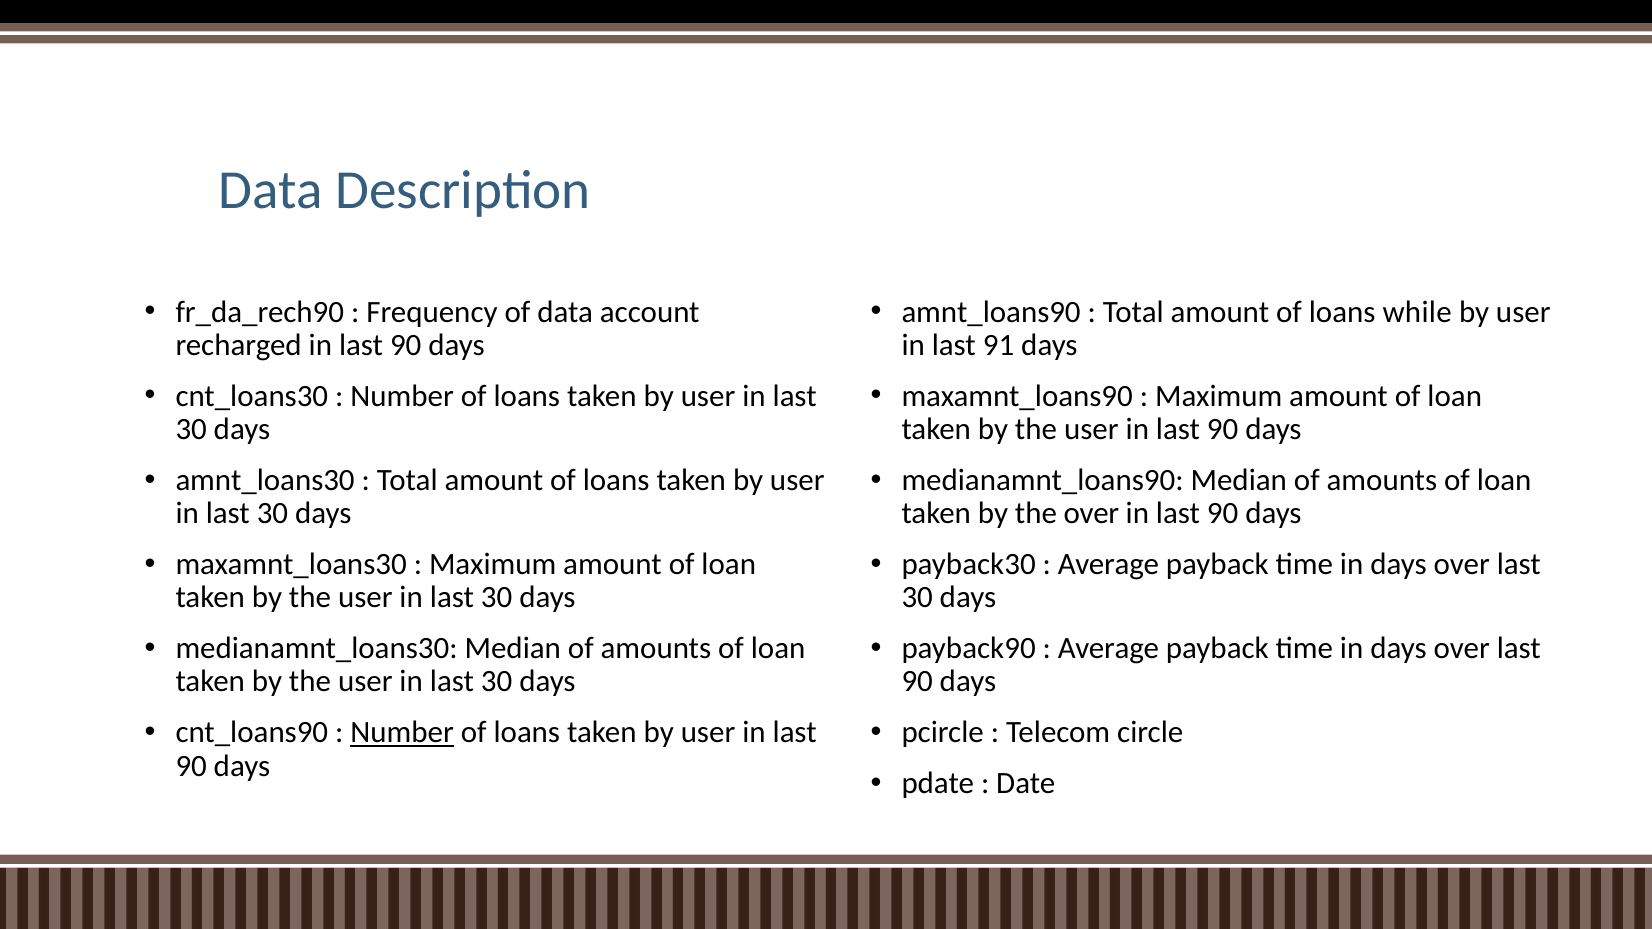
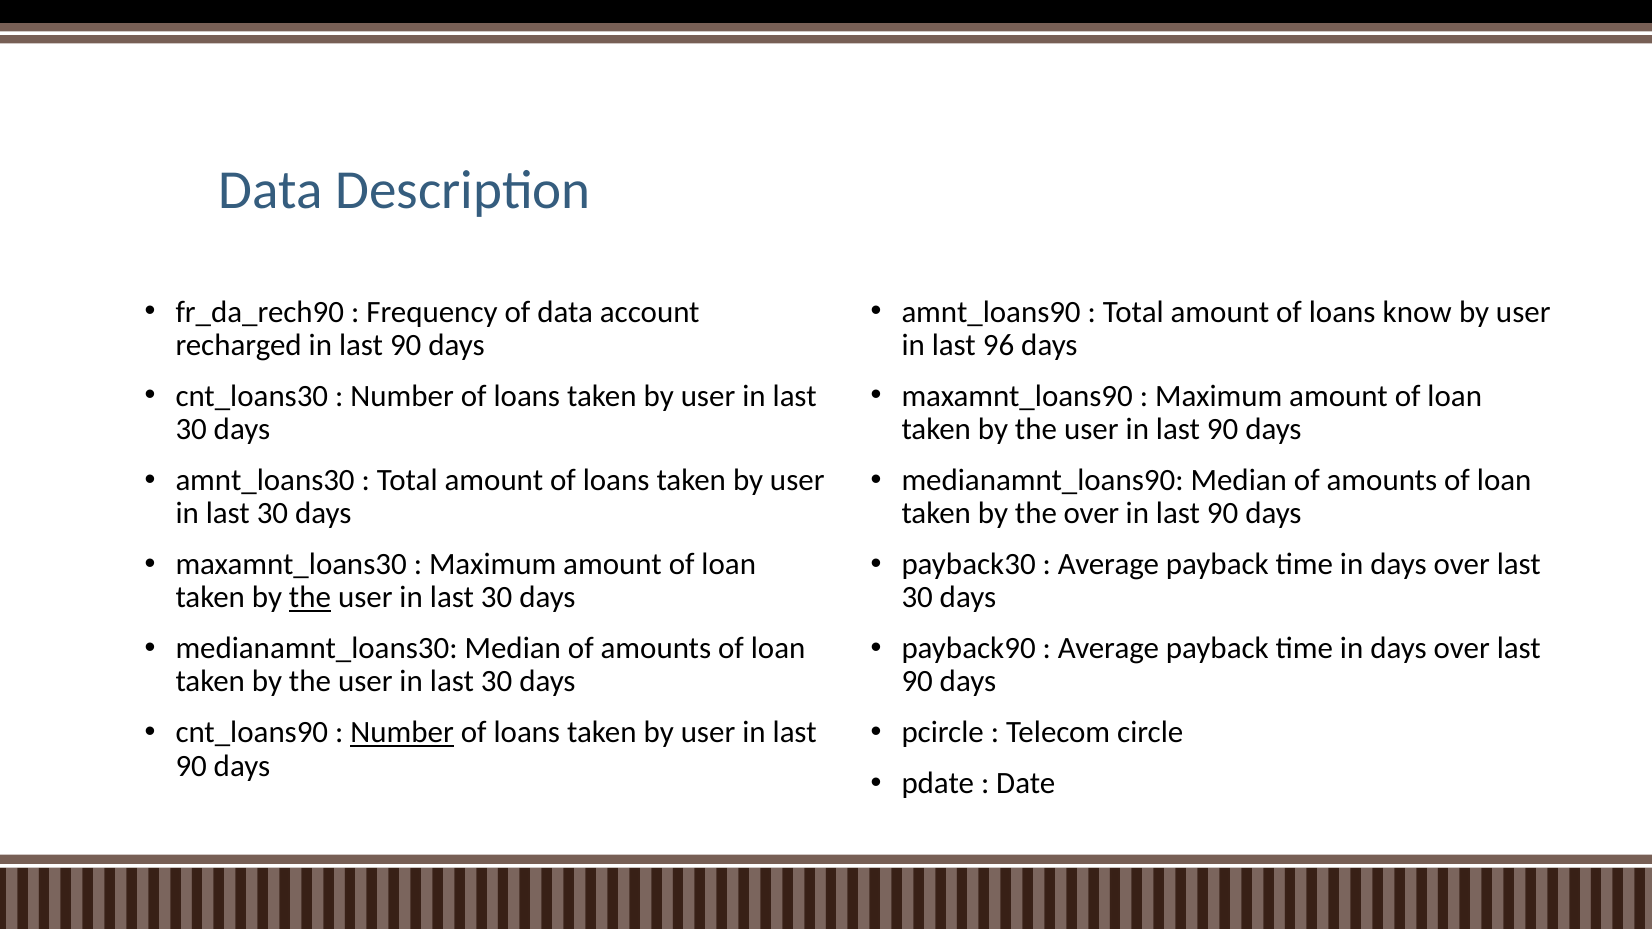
while: while -> know (1417, 312)
91: 91 -> 96 (999, 345)
the underline: none -> present (310, 598)
